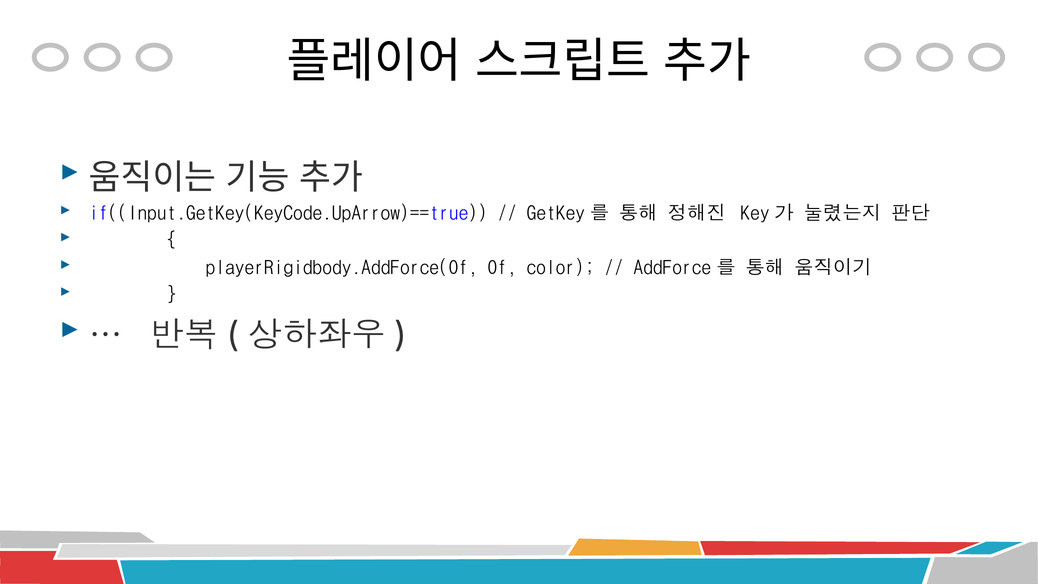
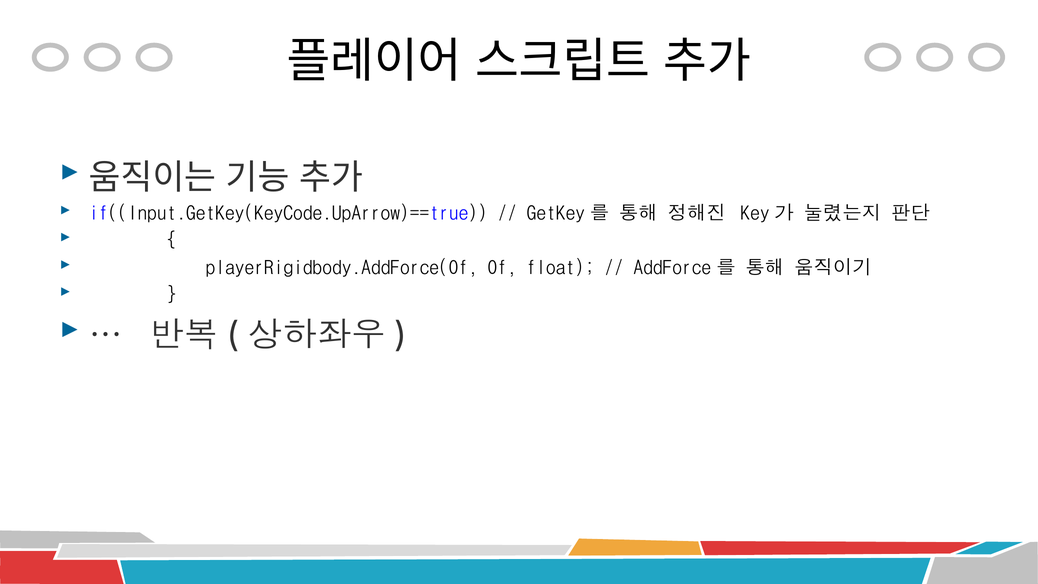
color: color -> float (561, 268)
